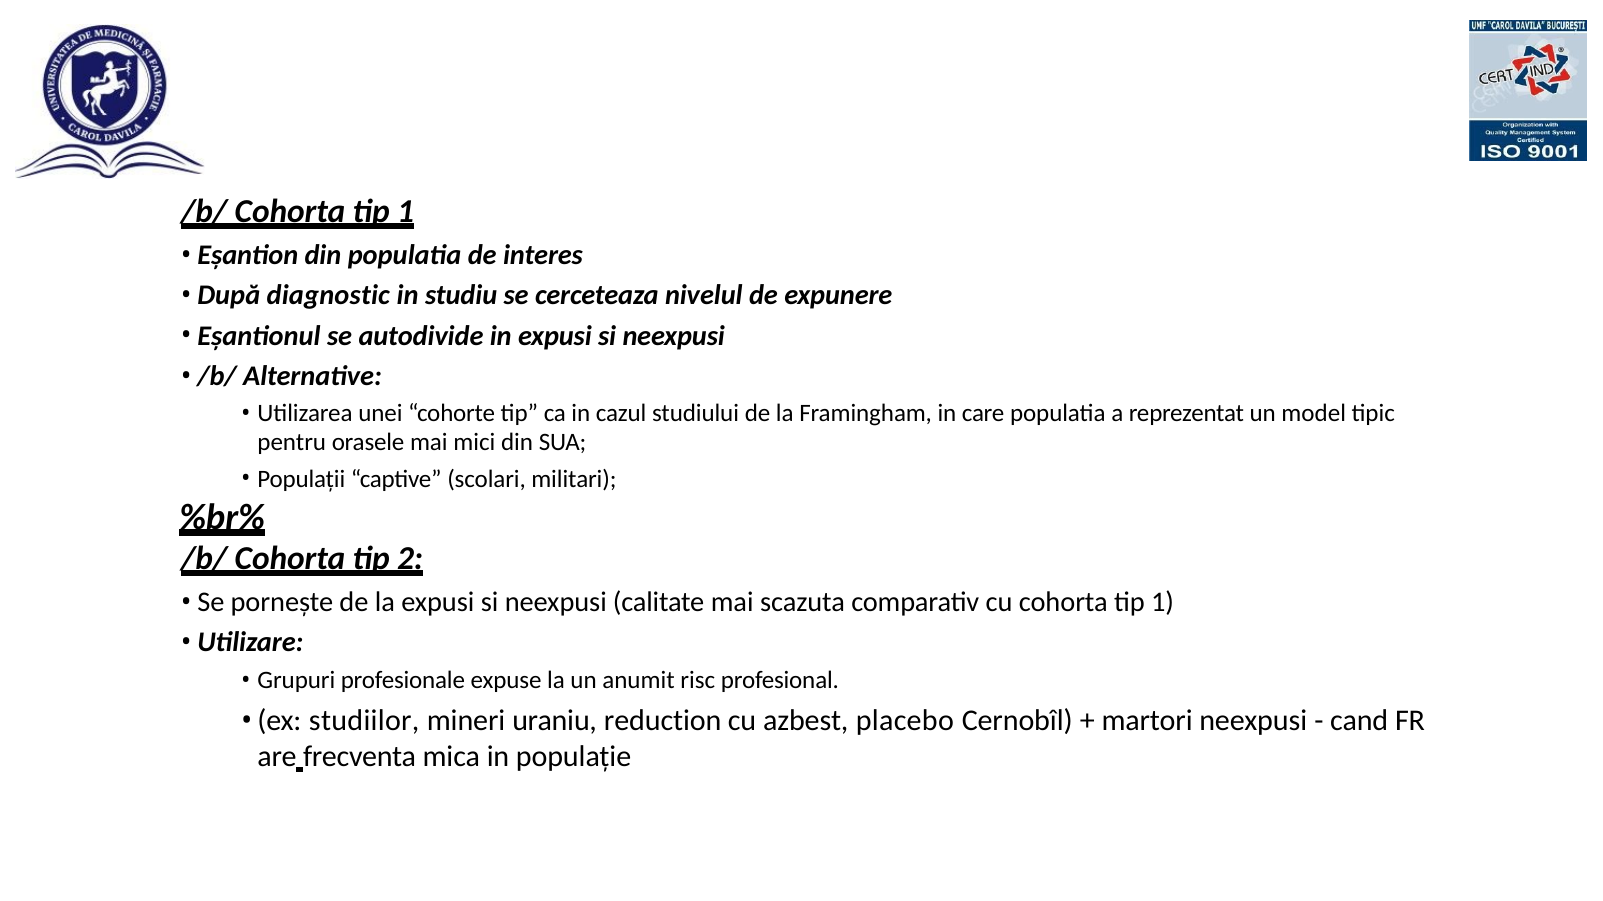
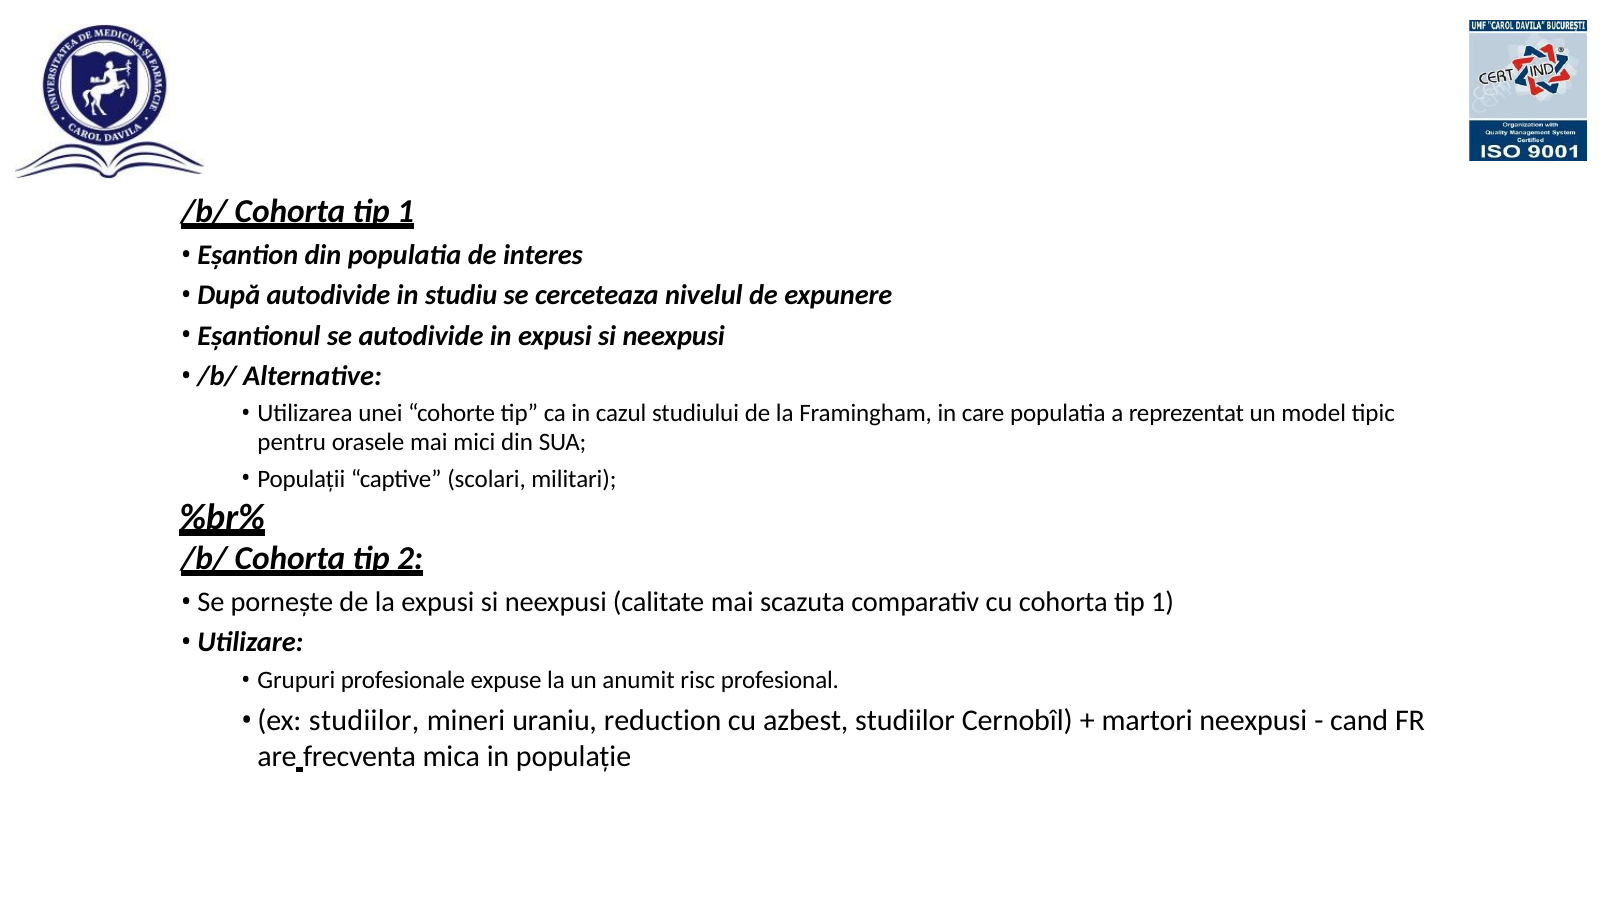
După diagnostic: diagnostic -> autodivide (329, 296)
azbest placebo: placebo -> studiilor (905, 721)
